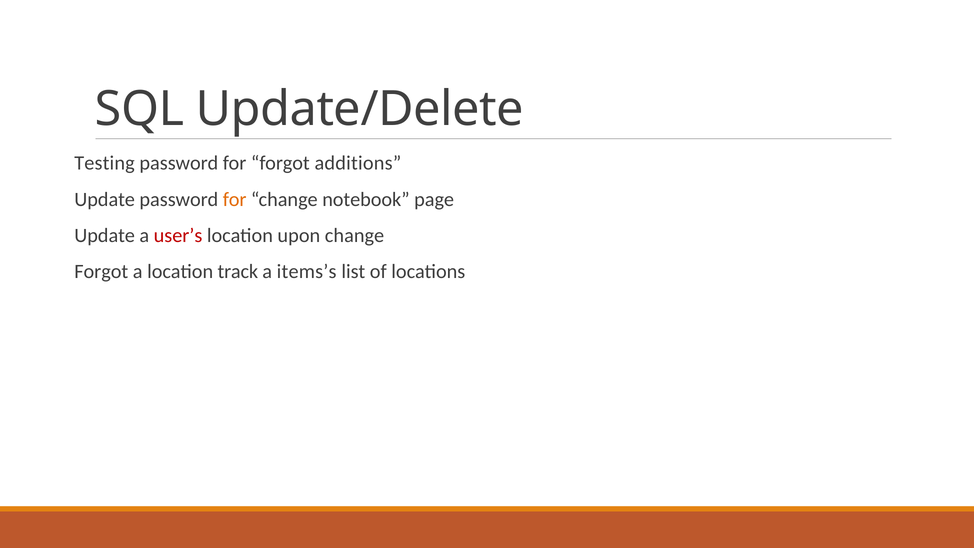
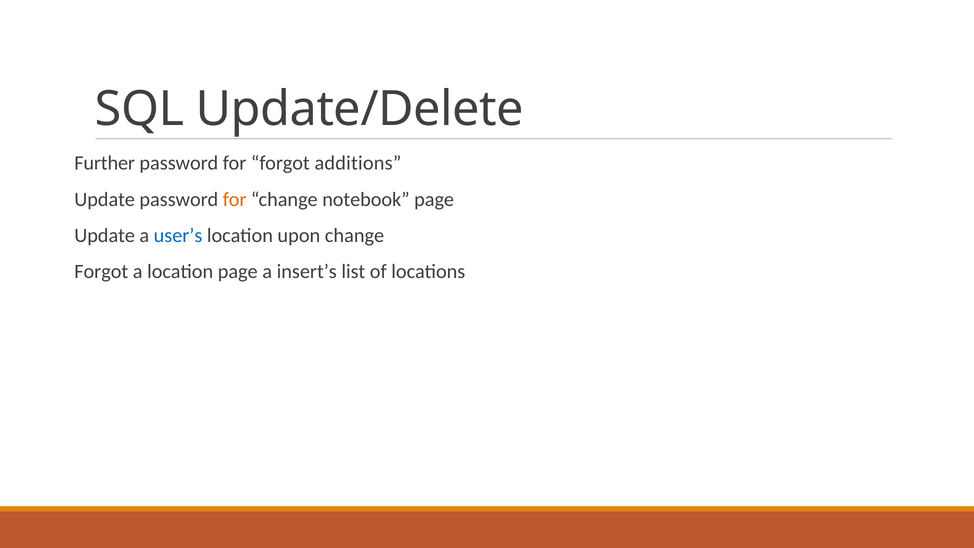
Testing: Testing -> Further (105, 163)
user’s colour: red -> blue (178, 235)
location track: track -> page (238, 272)
items’s: items’s -> insert’s (307, 272)
